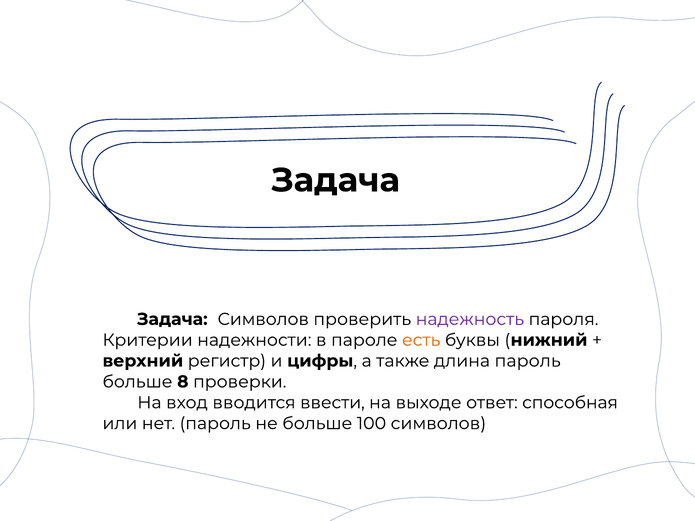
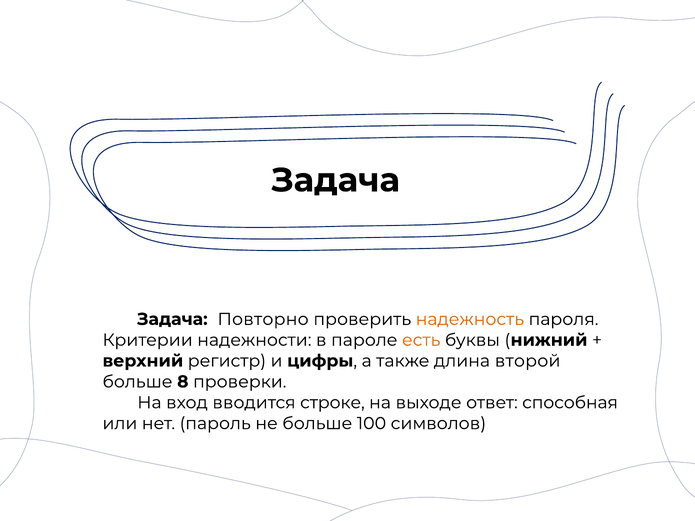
Задача Символов: Символов -> Повторно (263, 319)
надежность colour: purple -> orange (470, 319)
длина пароль: пароль -> второй (528, 361)
ввести: ввести -> строке (332, 403)
